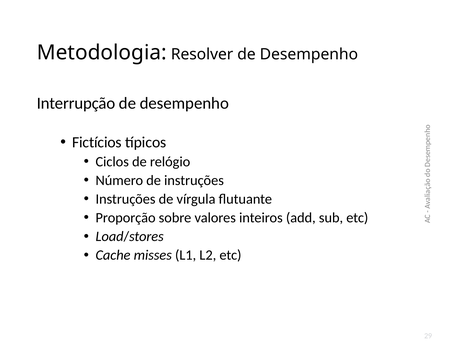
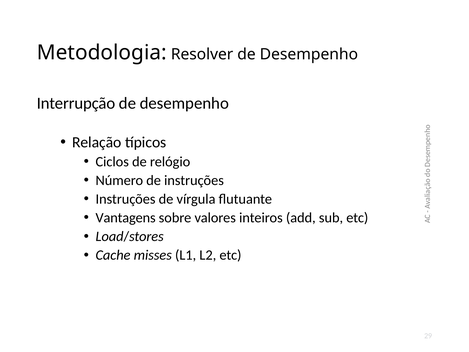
Fictícios: Fictícios -> Relação (97, 142)
Proporção: Proporção -> Vantagens (126, 218)
